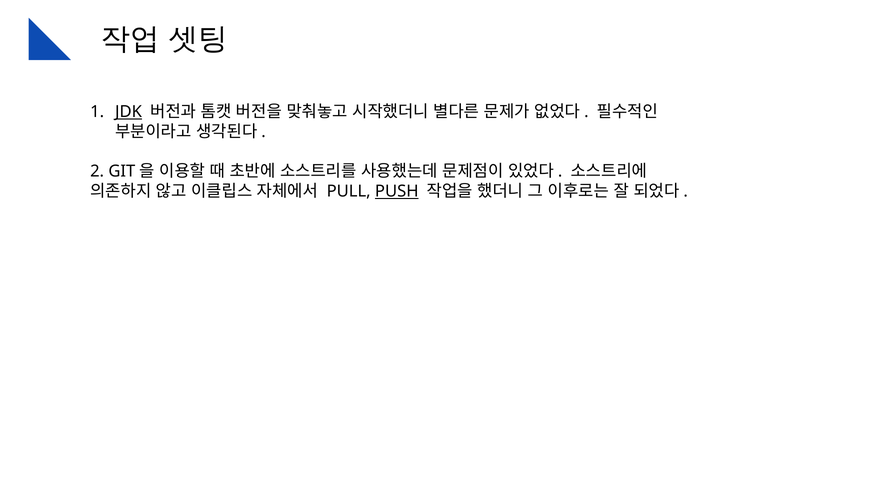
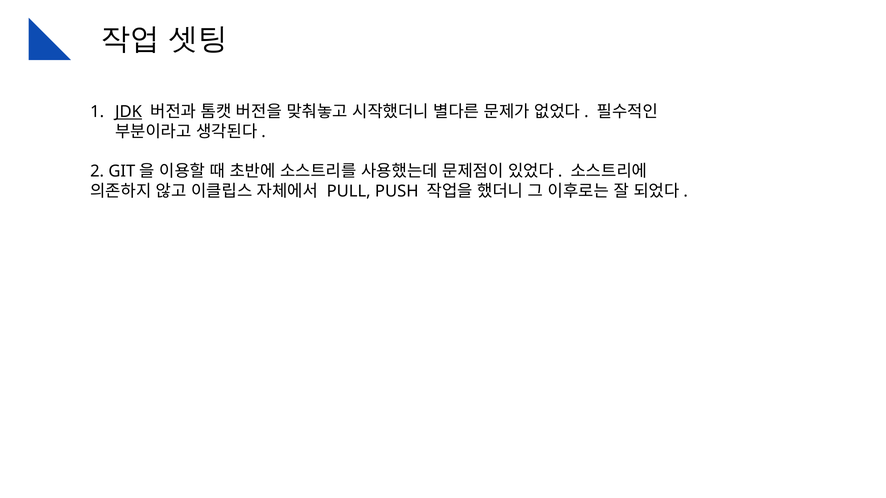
PUSH underline: present -> none (397, 191)
